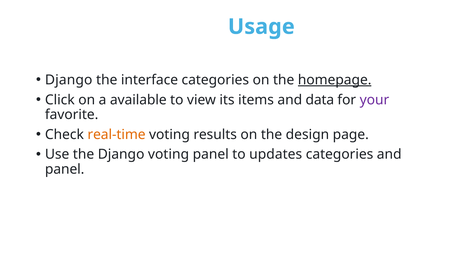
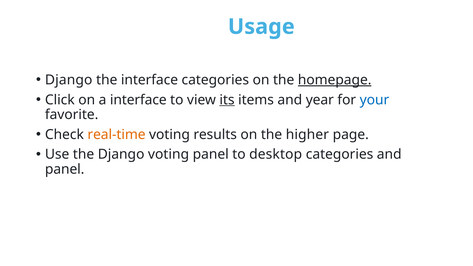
a available: available -> interface (138, 100)
its underline: none -> present (227, 100)
data: data -> year (320, 100)
your colour: purple -> blue (374, 100)
design: design -> higher (307, 135)
updates: updates -> desktop (276, 154)
